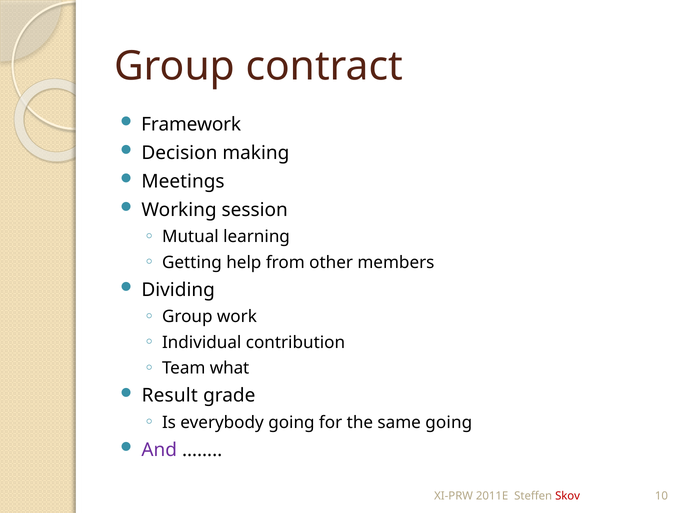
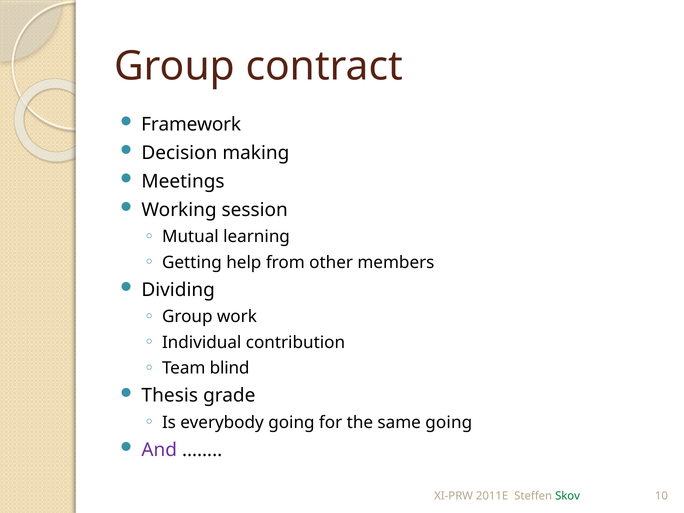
what: what -> blind (230, 368)
Result: Result -> Thesis (170, 396)
Skov colour: red -> green (568, 496)
